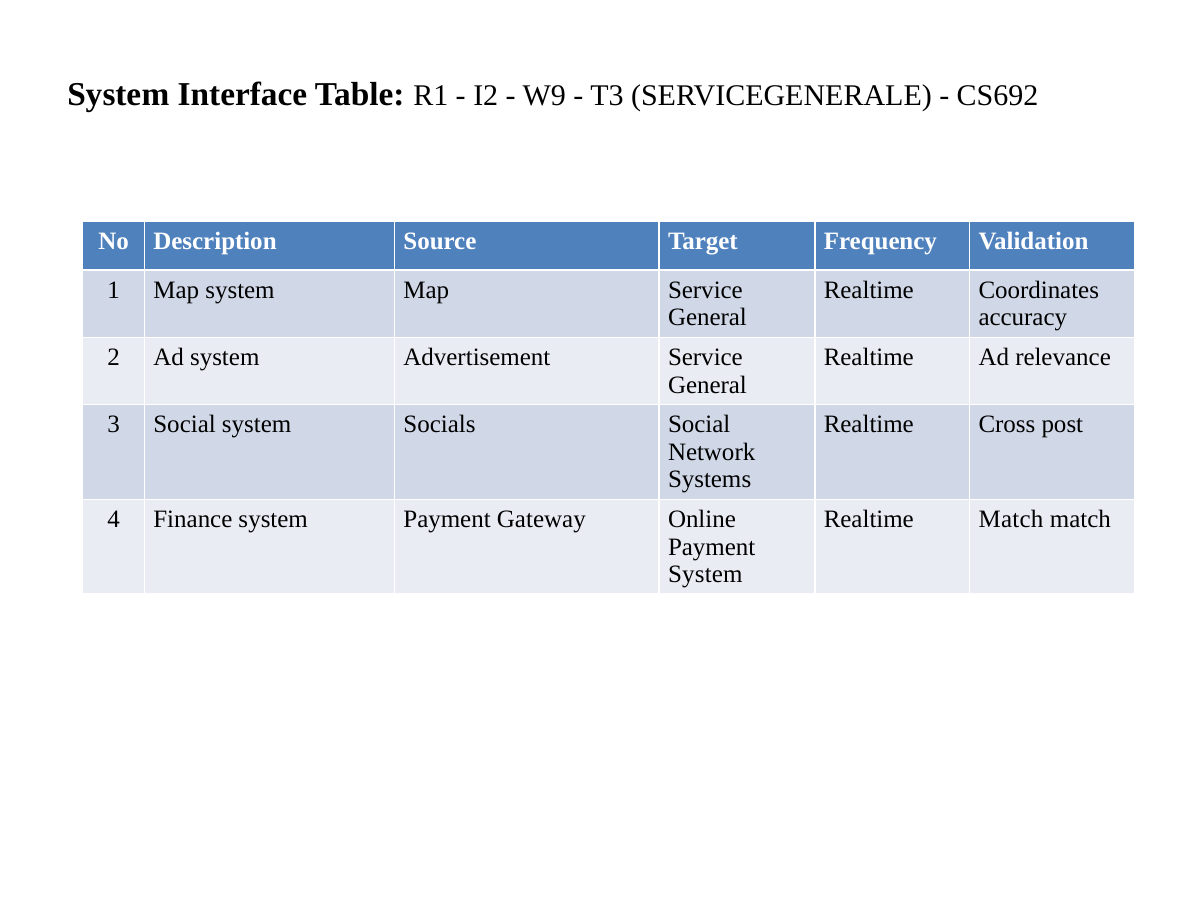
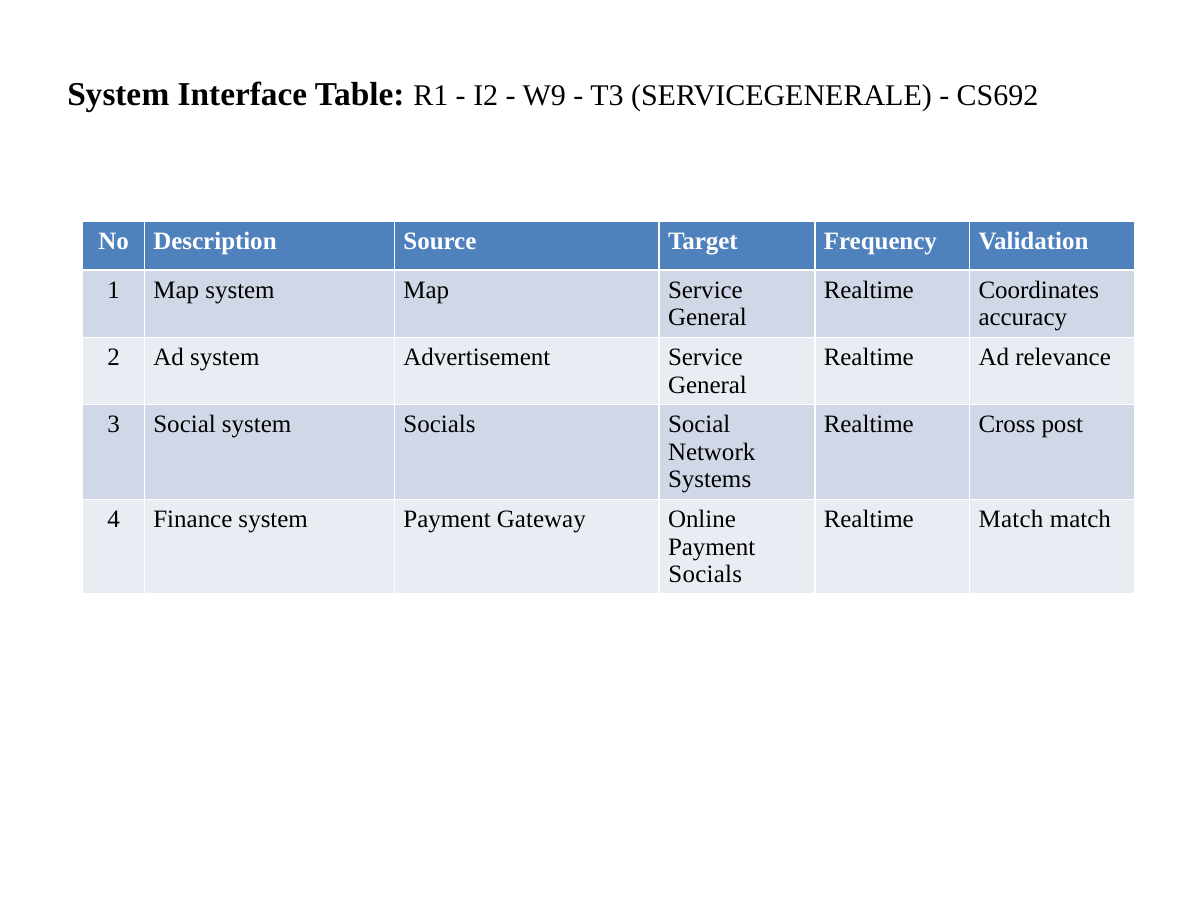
System: System -> Socials (705, 574)
